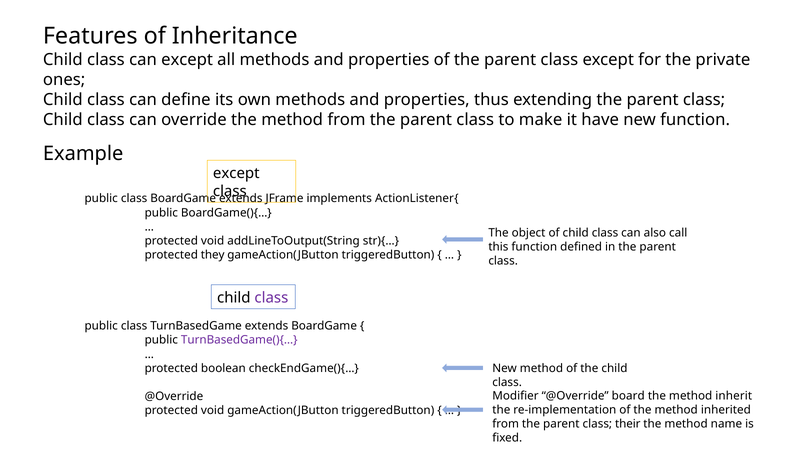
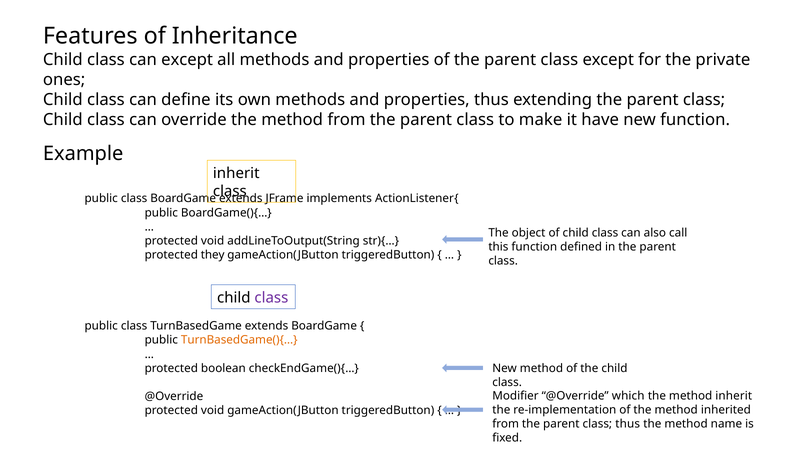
except: except -> inherit (236, 173)
TurnBasedGame(){… colour: purple -> orange (239, 340)
board: board -> which (628, 395)
class their: their -> thus (628, 423)
